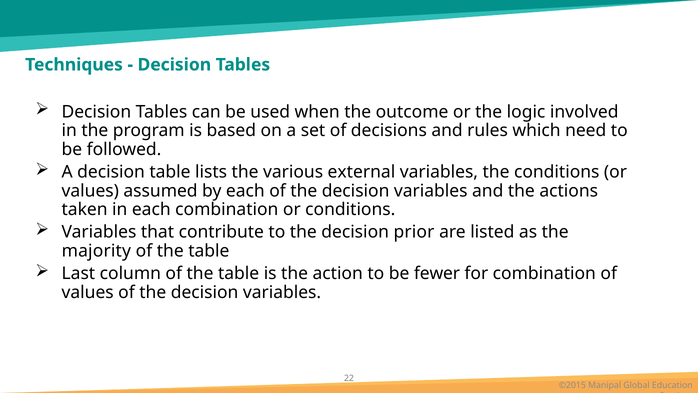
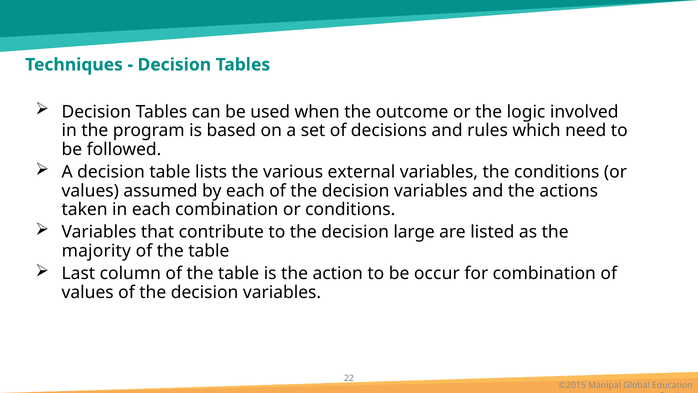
prior: prior -> large (414, 232)
fewer: fewer -> occur (437, 273)
